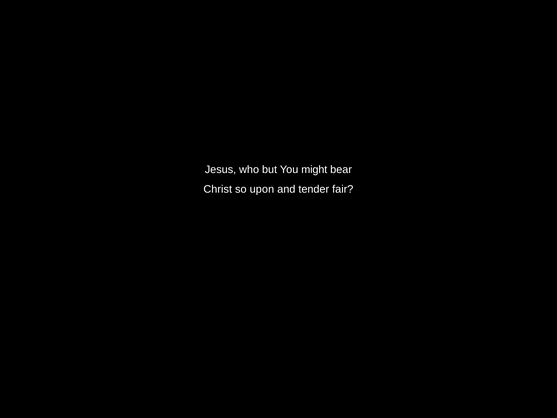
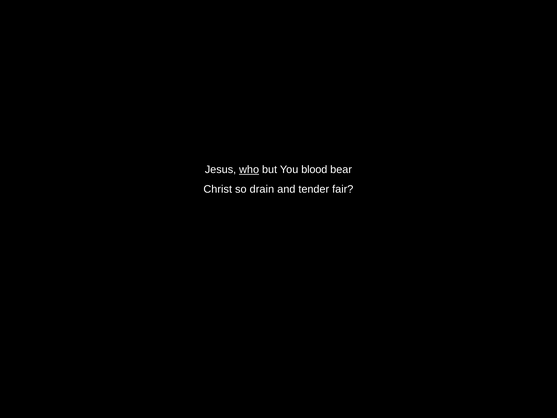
who underline: none -> present (249, 170)
might: might -> blood (314, 170)
upon: upon -> drain (262, 189)
